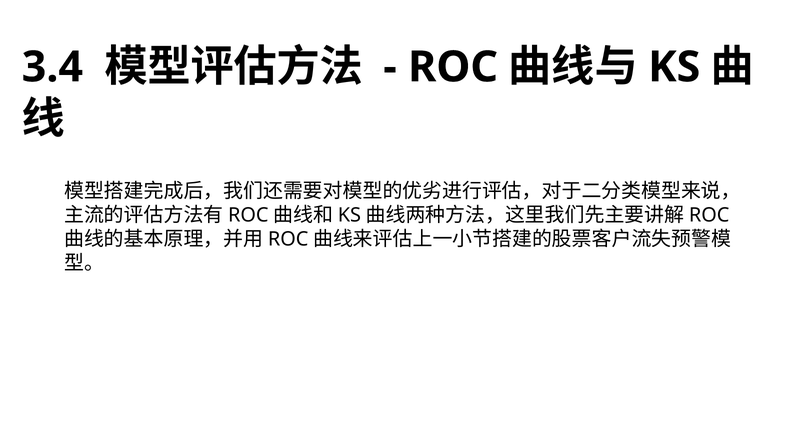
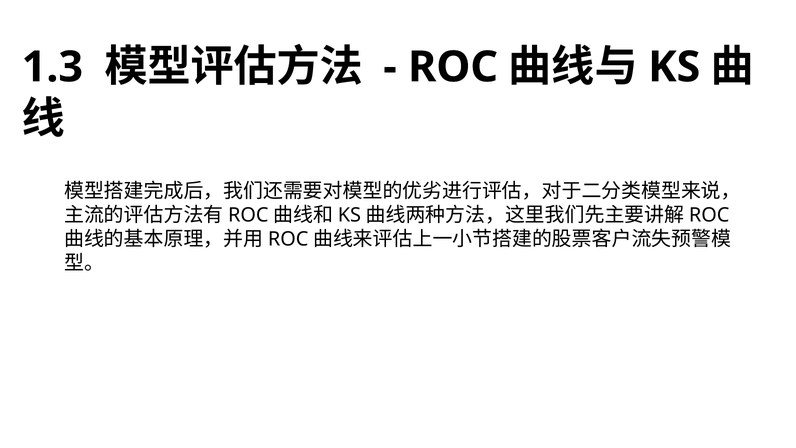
3.4: 3.4 -> 1.3 (52, 67)
